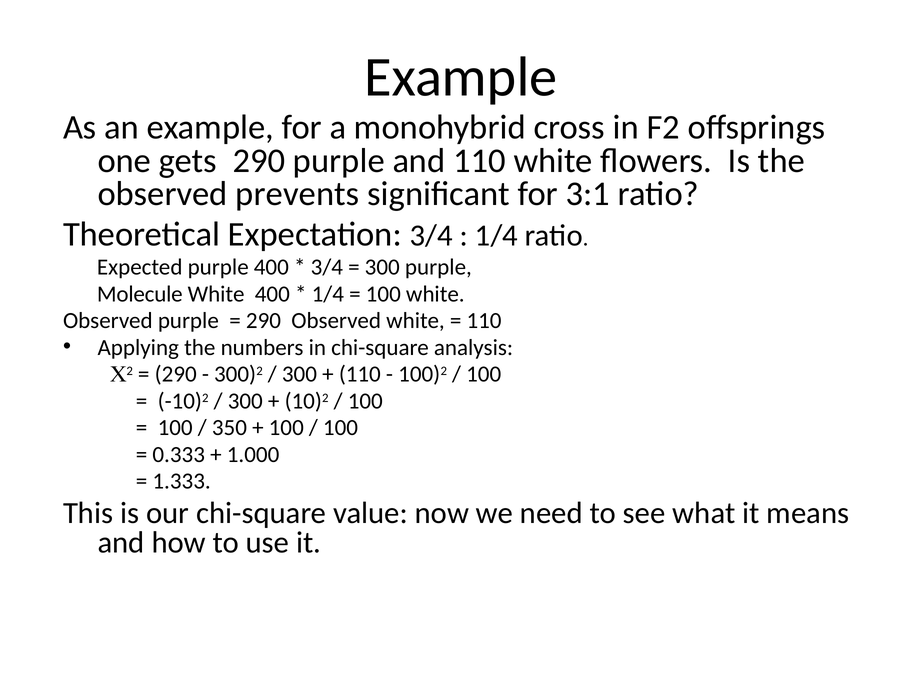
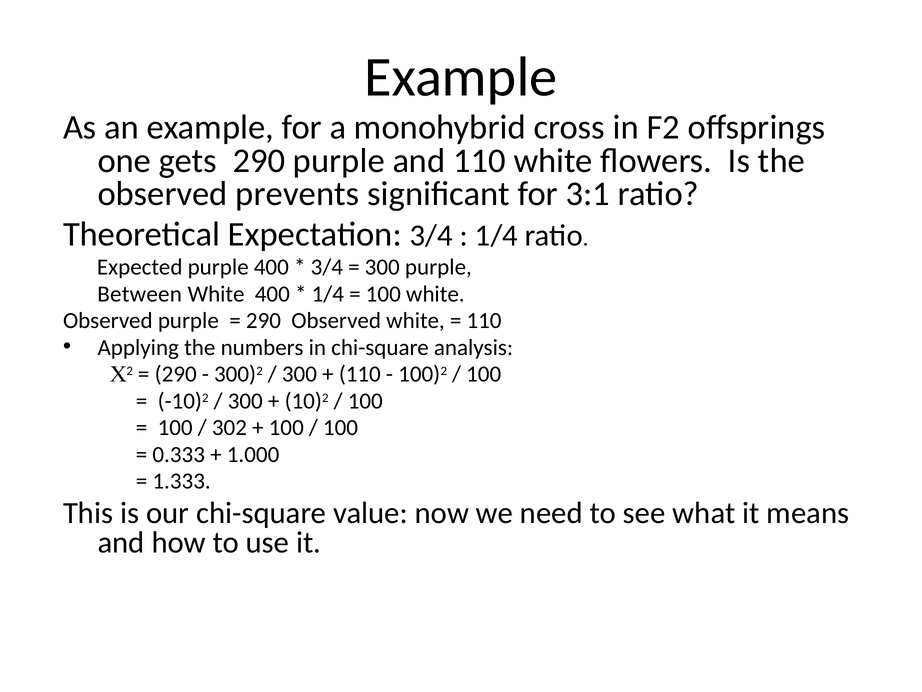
Molecule: Molecule -> Between (140, 294)
350: 350 -> 302 (229, 427)
